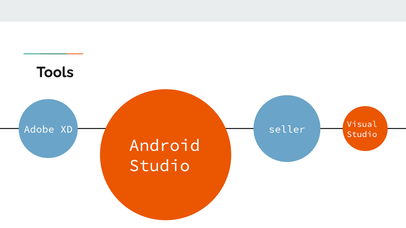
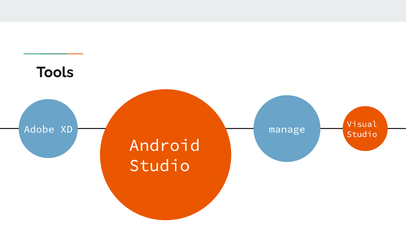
seller: seller -> manage (287, 129)
